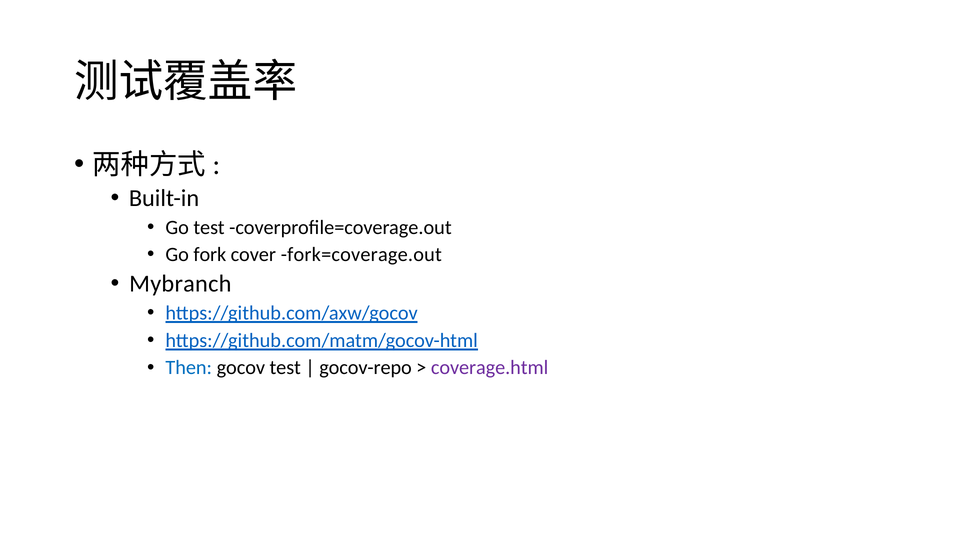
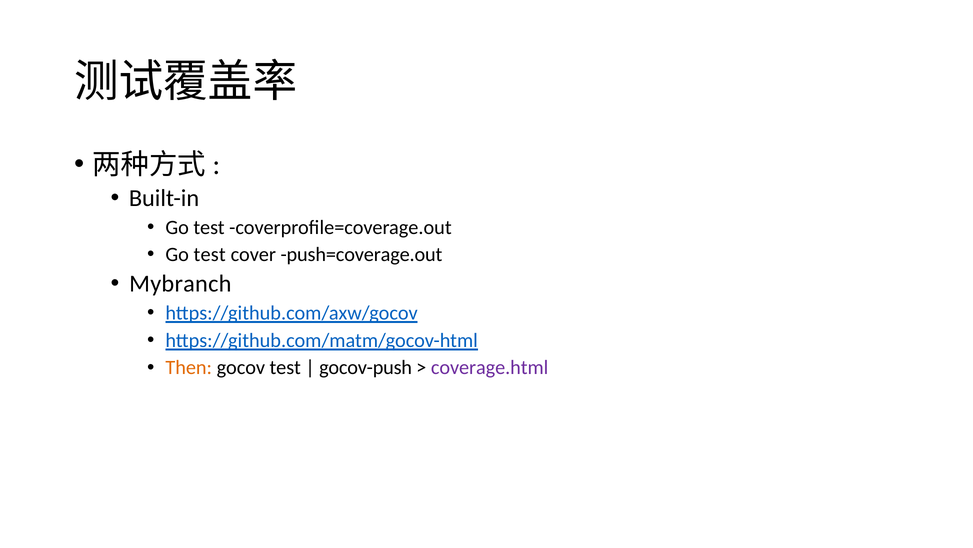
fork: fork -> test (210, 254)
fork=coverage.out: fork=coverage.out -> push=coverage.out (361, 254)
Then colour: blue -> orange (189, 367)
gocov-repo: gocov-repo -> gocov-push (366, 367)
